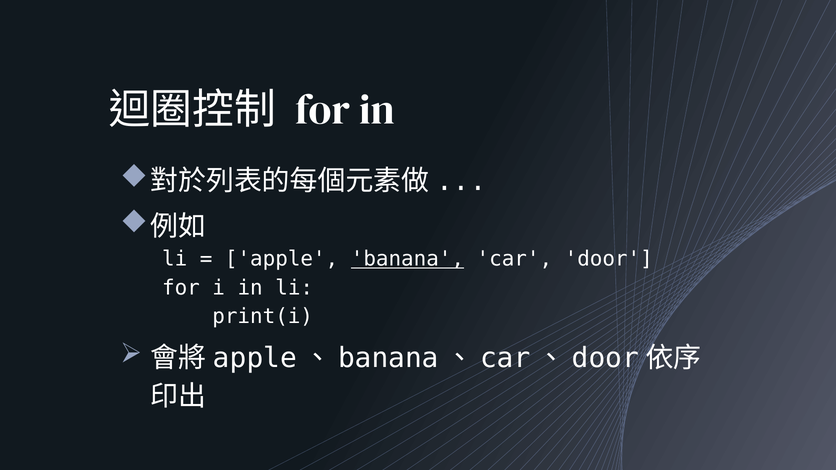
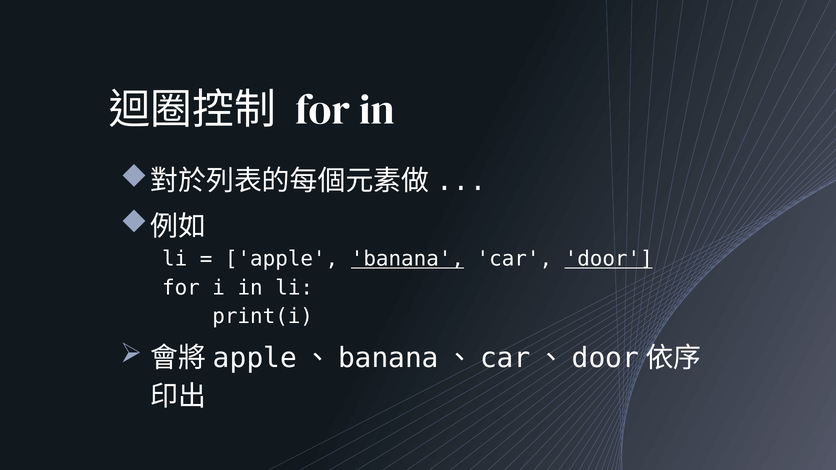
door underline: none -> present (609, 259)
